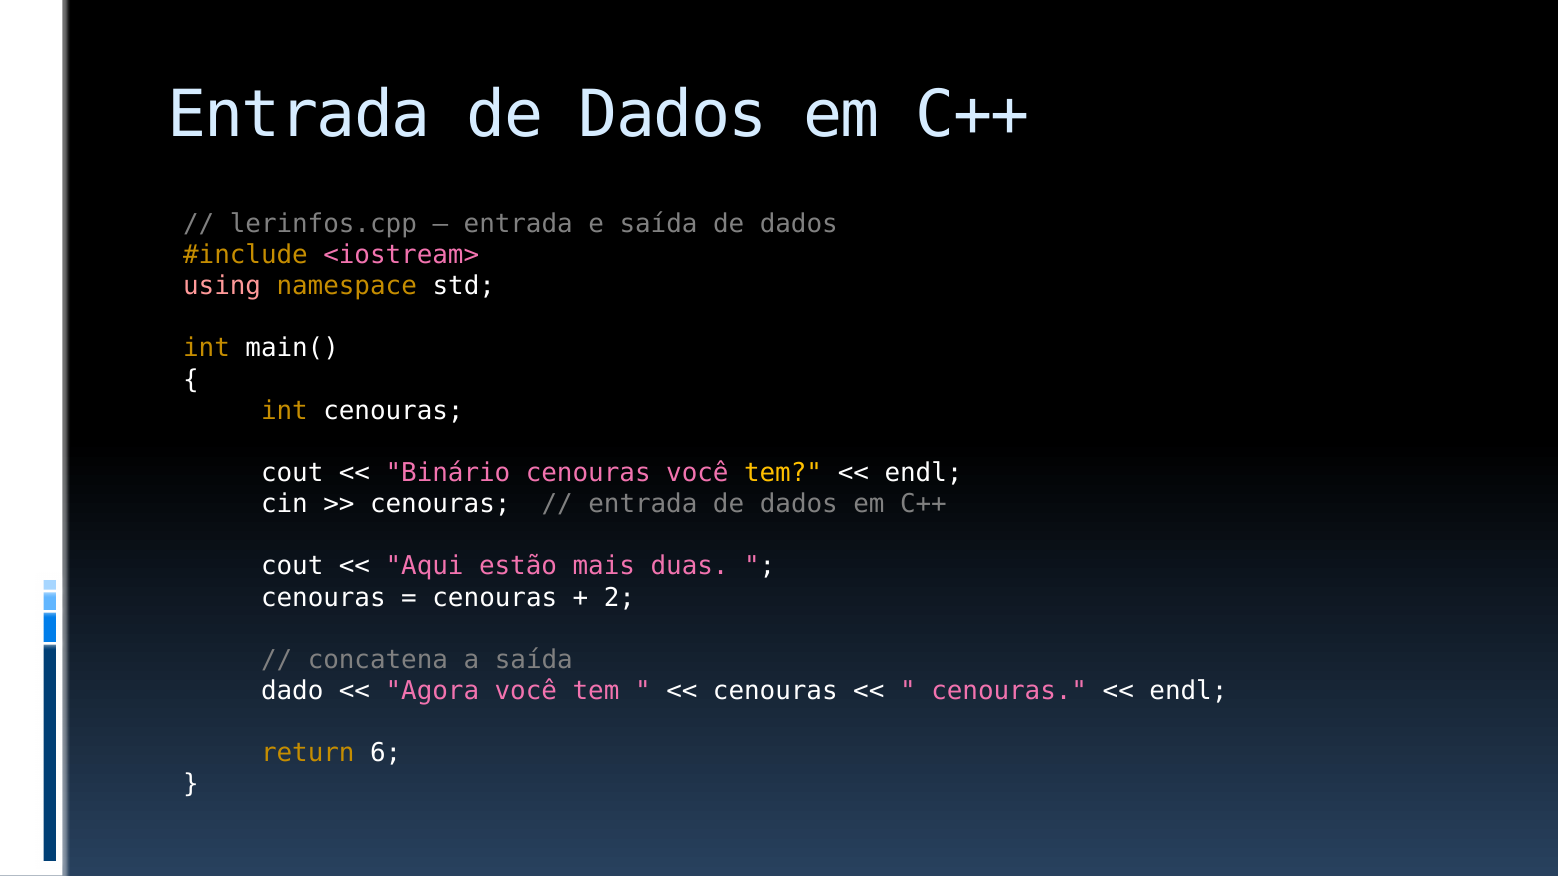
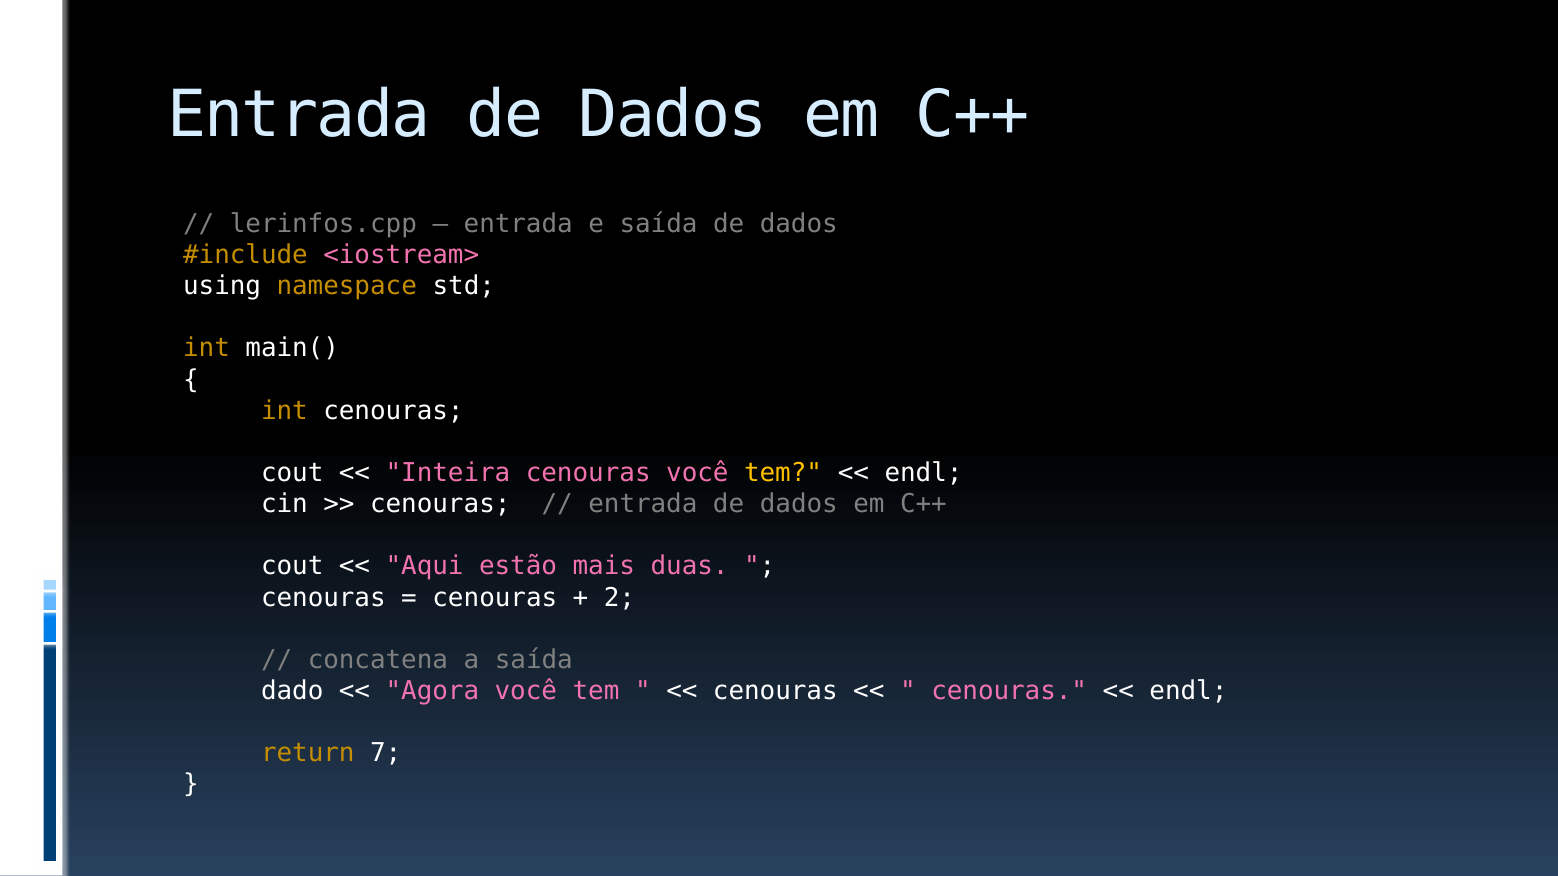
using colour: pink -> white (222, 286)
Binário: Binário -> Inteira (448, 473)
6: 6 -> 7 (386, 753)
